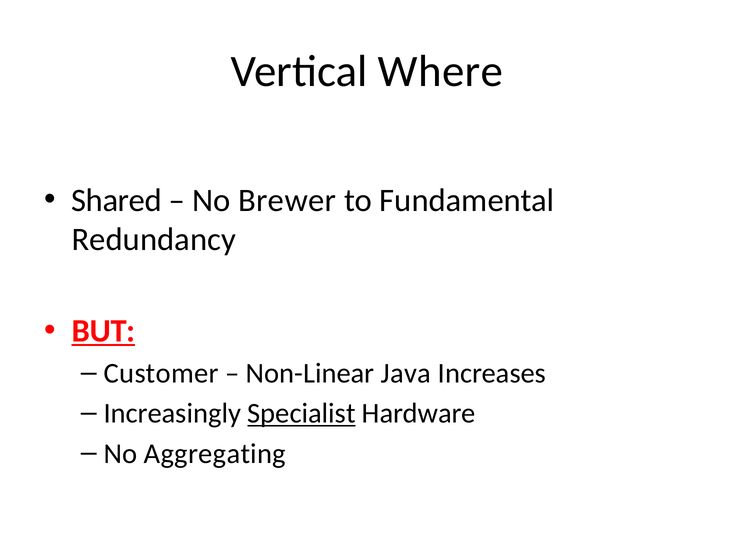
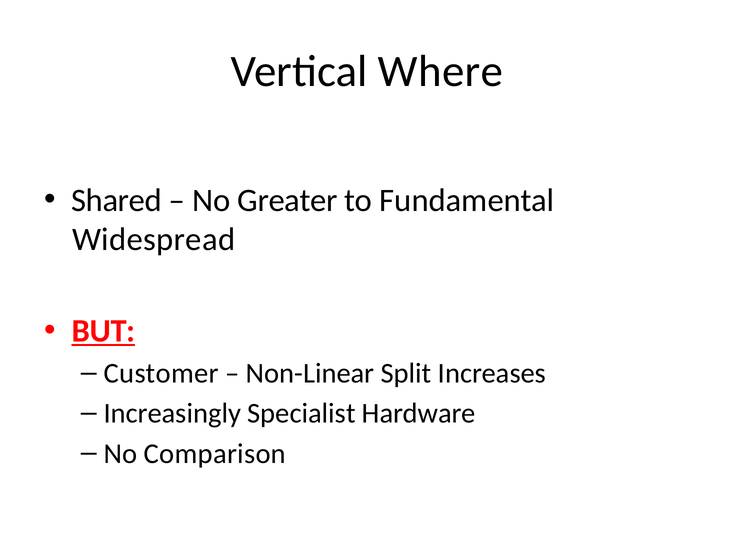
Brewer: Brewer -> Greater (287, 200)
Redundancy: Redundancy -> Widespread (154, 239)
Java: Java -> Split (406, 373)
Specialist underline: present -> none (301, 413)
Aggregating: Aggregating -> Comparison (215, 453)
